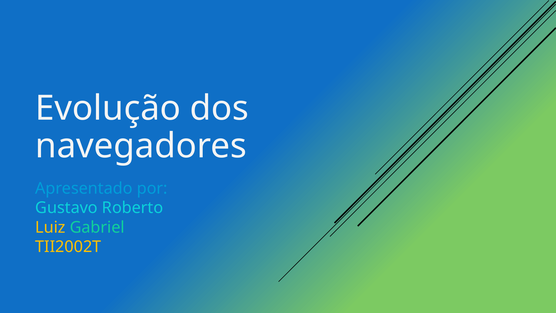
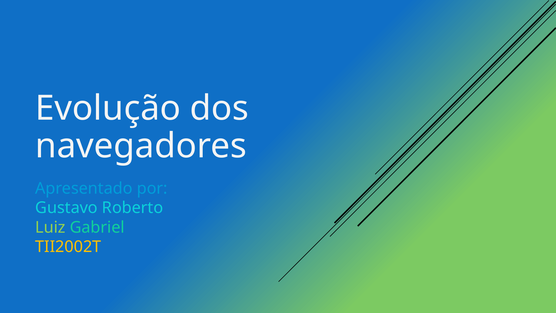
Luiz colour: yellow -> light green (50, 227)
